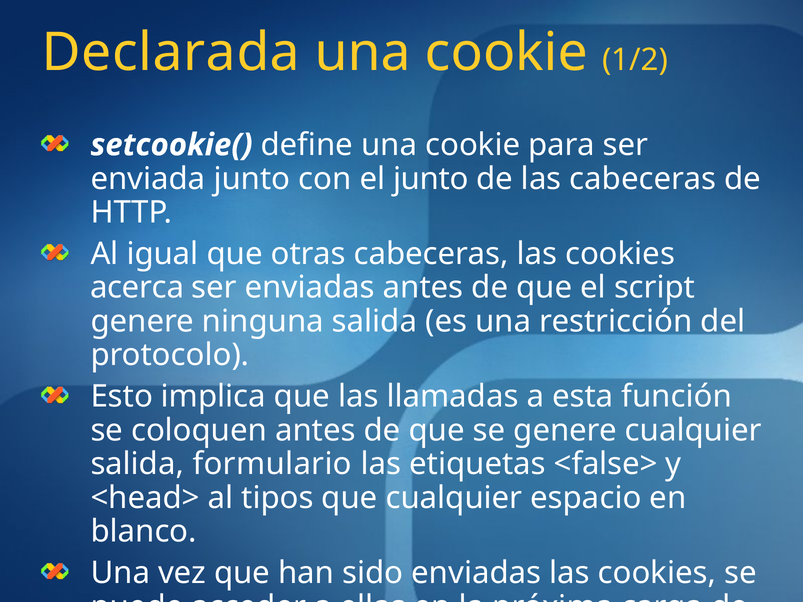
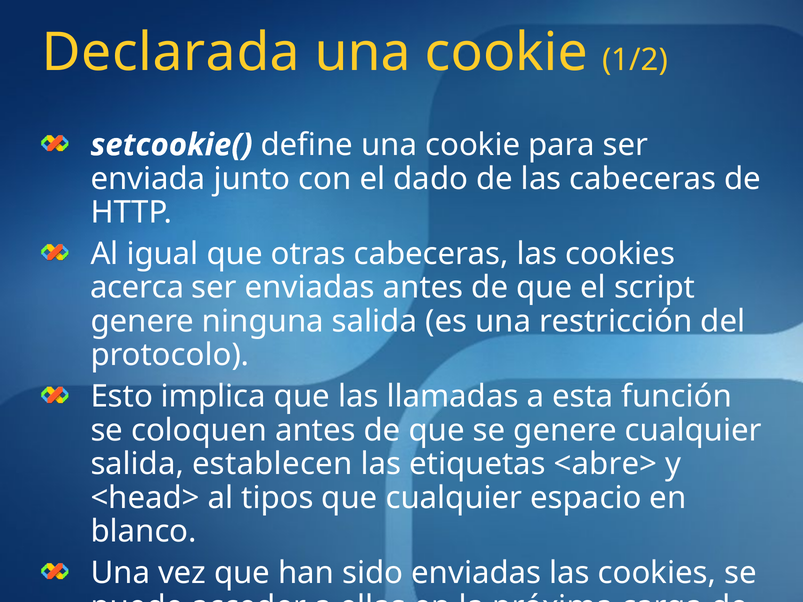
el junto: junto -> dado (431, 179)
formulario: formulario -> establecen (272, 464)
<false>: <false> -> <abre> (606, 464)
